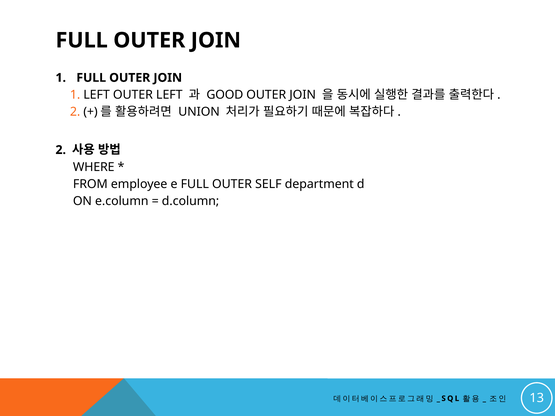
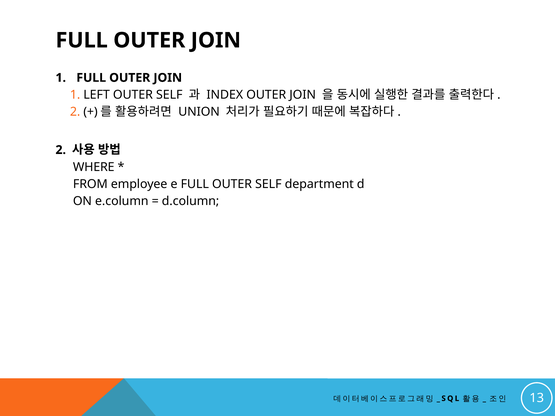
LEFT OUTER LEFT: LEFT -> SELF (169, 95)
GOOD: GOOD -> INDEX (225, 95)
